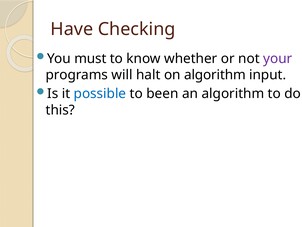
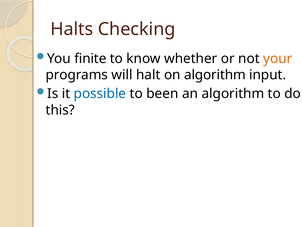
Have: Have -> Halts (72, 29)
must: must -> finite (90, 58)
your colour: purple -> orange (278, 58)
